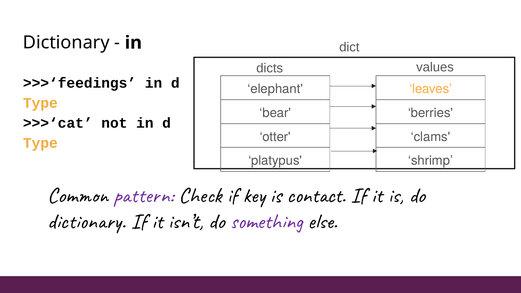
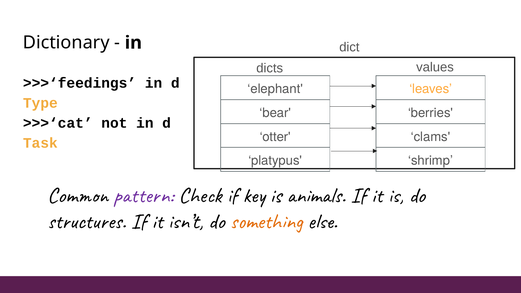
Type: Type -> Task (40, 143)
contact: contact -> animals (316, 195)
dictionary: dictionary -> structures (87, 221)
something colour: purple -> orange (266, 221)
